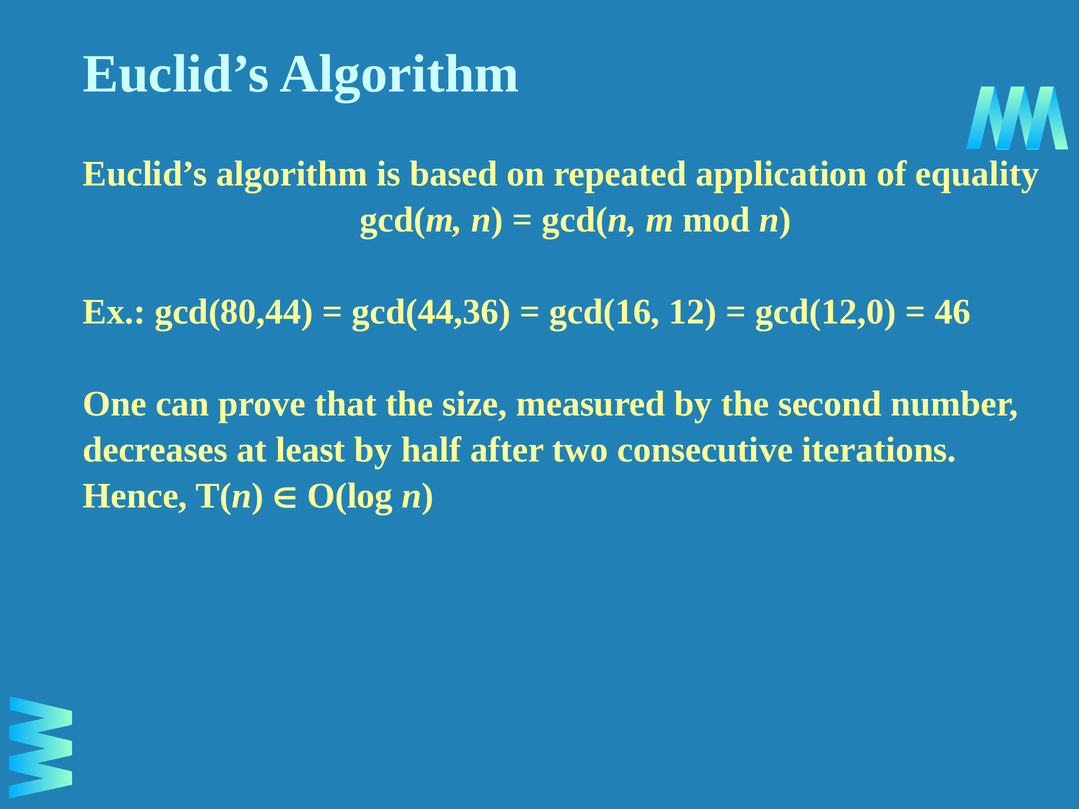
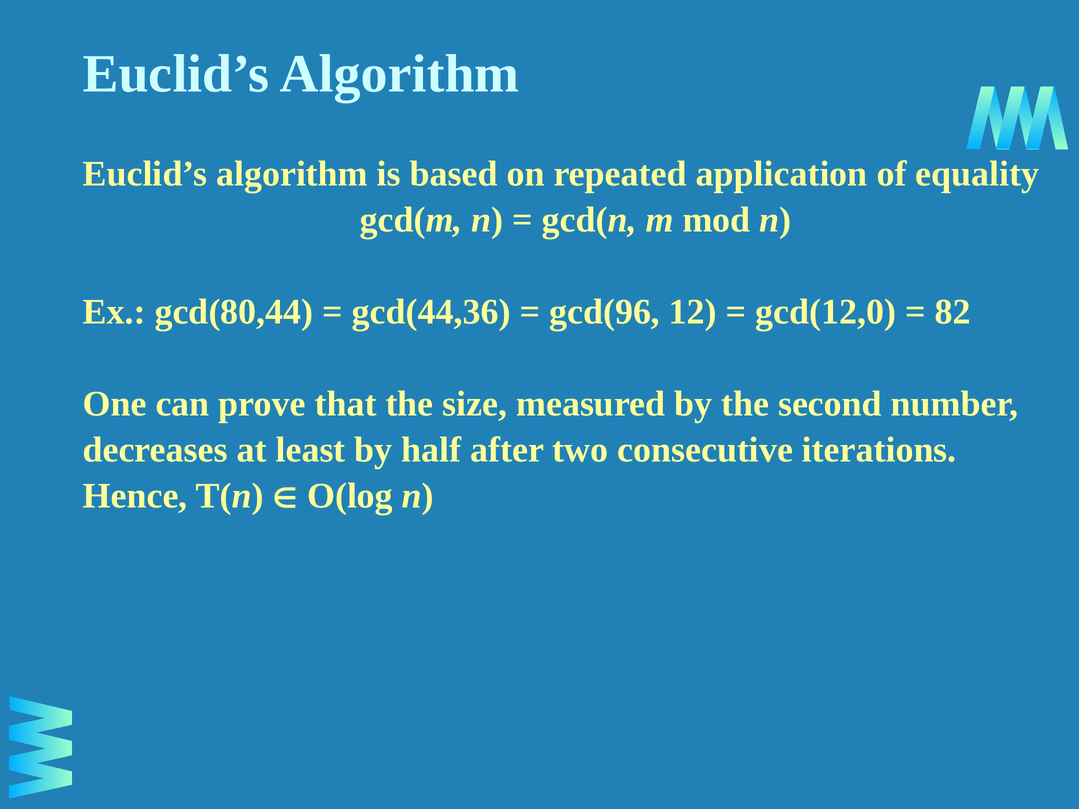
gcd(16: gcd(16 -> gcd(96 (605, 312)
46: 46 -> 82 (953, 312)
